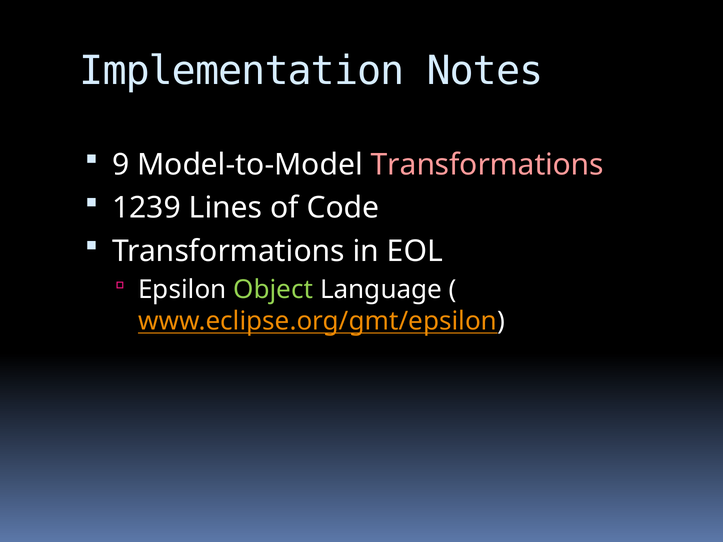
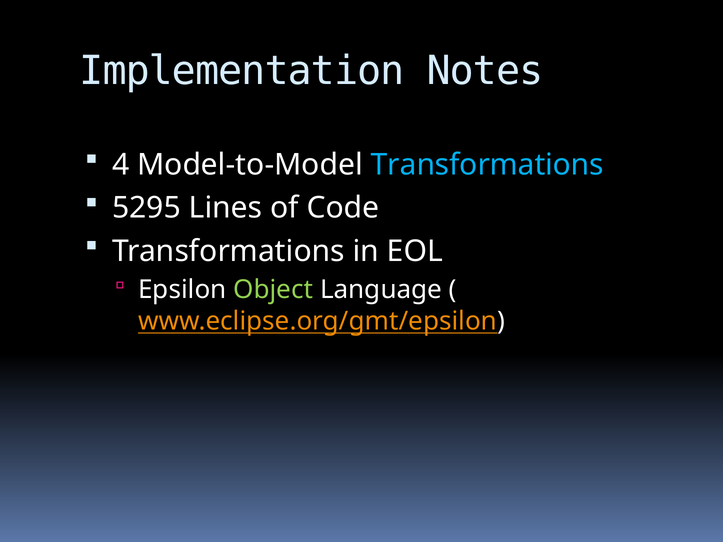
9: 9 -> 4 (121, 165)
Transformations colour: pink -> light blue (487, 165)
1239: 1239 -> 5295 (146, 208)
